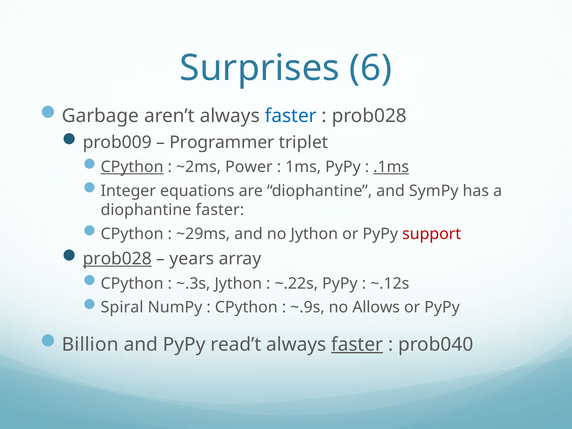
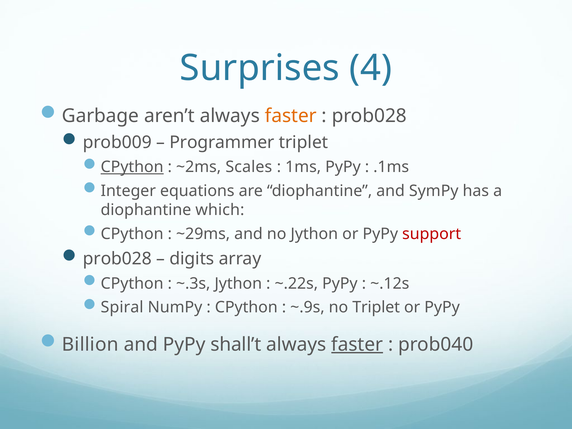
6: 6 -> 4 (371, 68)
faster colour: blue -> orange (291, 116)
Power: Power -> Scales (249, 167)
.1ms underline: present -> none (391, 167)
diophantine faster: faster -> which (220, 210)
prob028 underline: present -> none (117, 259)
years: years -> digits (192, 259)
no Allows: Allows -> Triplet (376, 307)
read’t: read’t -> shall’t (236, 344)
